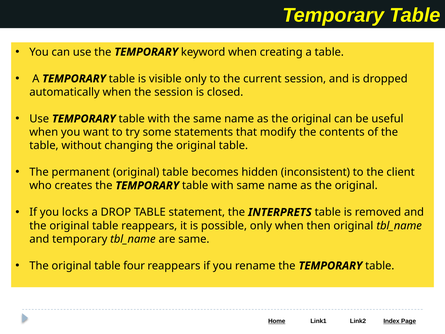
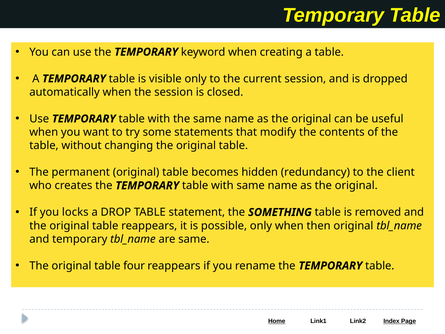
inconsistent: inconsistent -> redundancy (315, 172)
INTERPRETS: INTERPRETS -> SOMETHING (280, 212)
